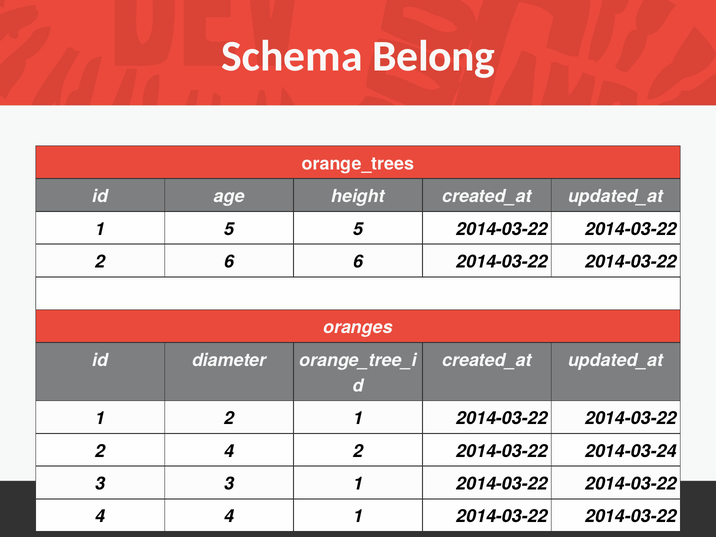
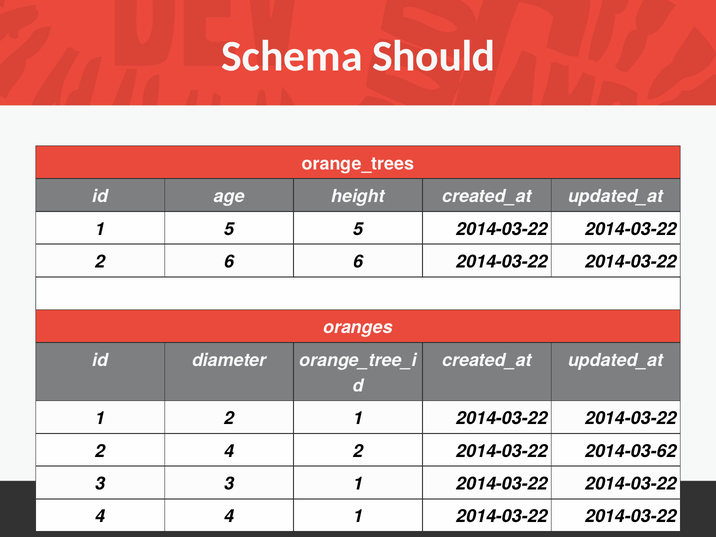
Belong: Belong -> Should (434, 56)
2014-03-24: 2014-03-24 -> 2014-03-62 (631, 451)
